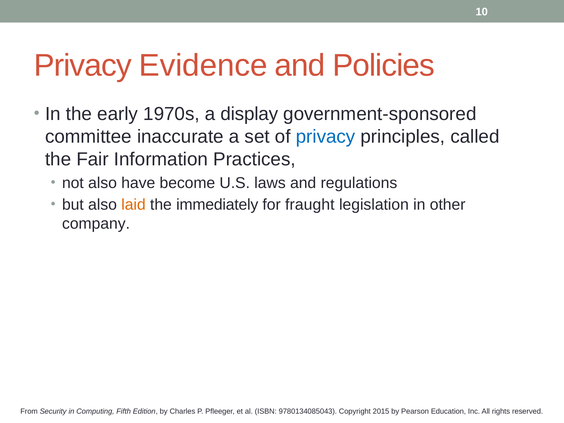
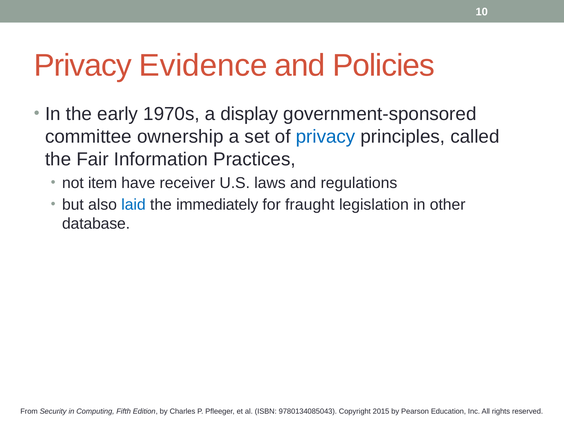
inaccurate: inaccurate -> ownership (180, 137)
not also: also -> item (103, 183)
become: become -> receiver (187, 183)
laid colour: orange -> blue (133, 205)
company: company -> database (96, 224)
